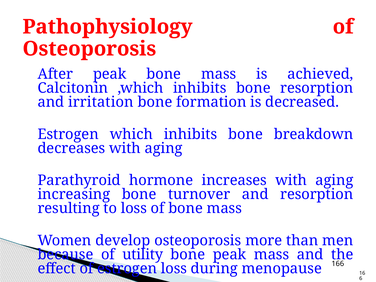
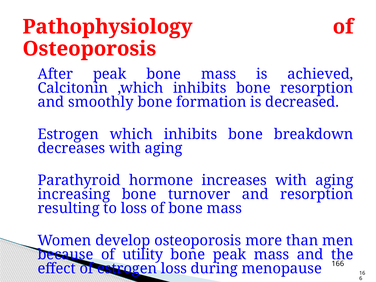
irritation: irritation -> smoothly (101, 102)
